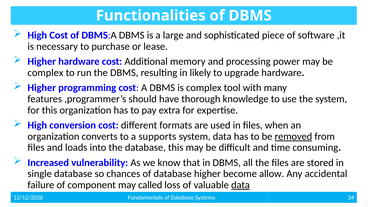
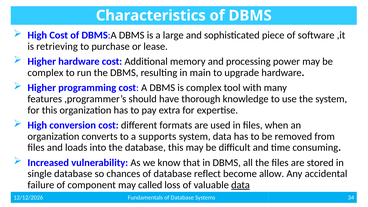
Functionalities: Functionalities -> Characteristics (151, 16)
necessary: necessary -> retrieving (57, 47)
likely: likely -> main (200, 73)
removed underline: present -> none (293, 136)
database higher: higher -> reflect (207, 174)
